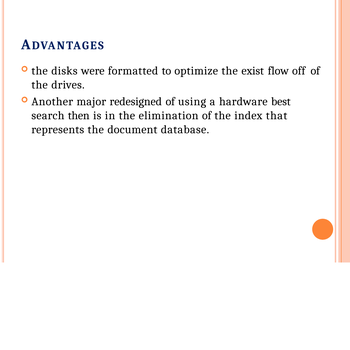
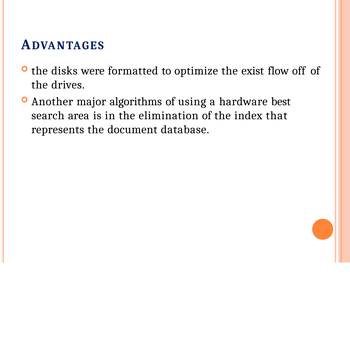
redesigned: redesigned -> algorithms (136, 102)
then: then -> area (79, 116)
